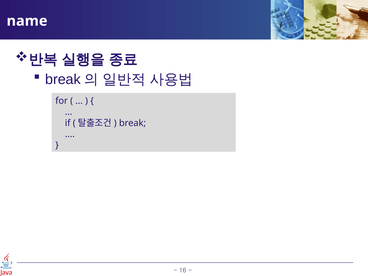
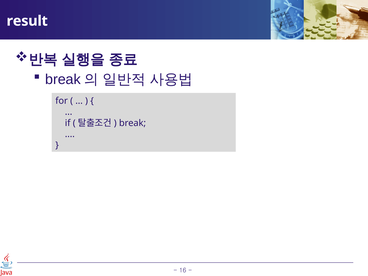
name: name -> result (27, 21)
